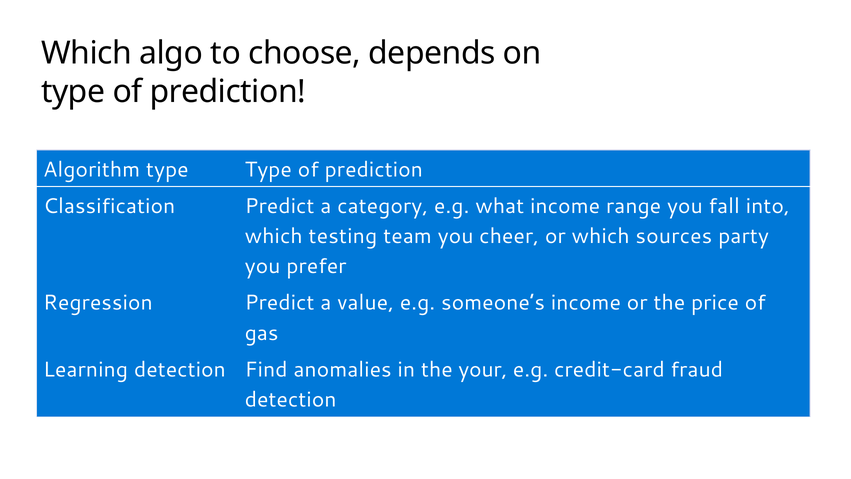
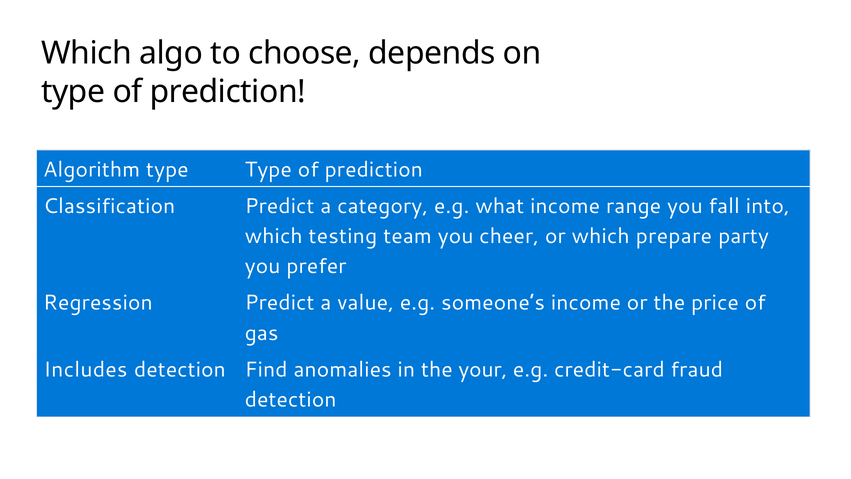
sources: sources -> prepare (674, 236)
Learning: Learning -> Includes (85, 369)
